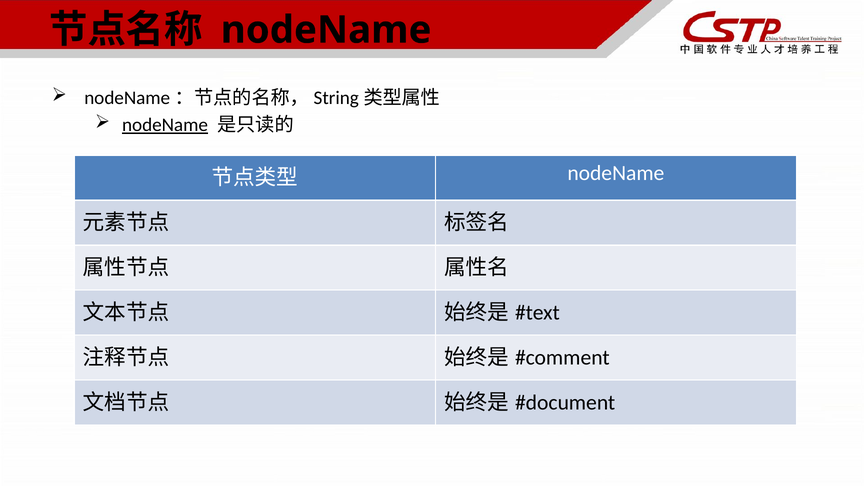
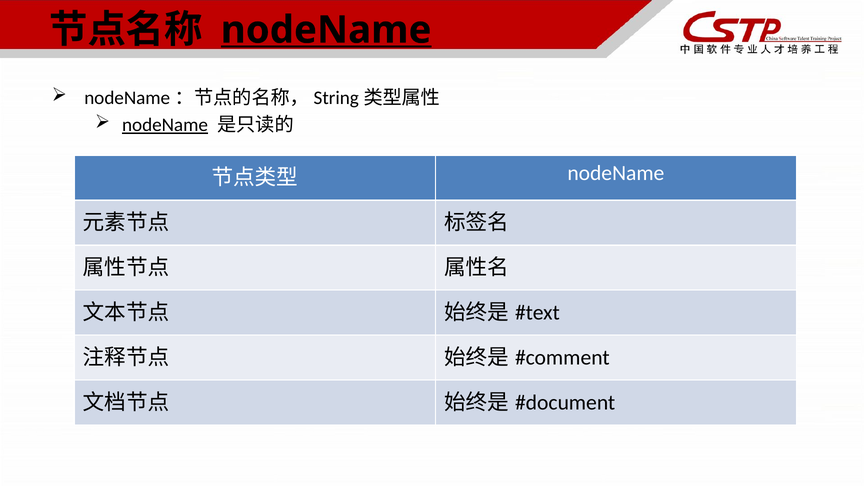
nodeName underline: none -> present (326, 30)
